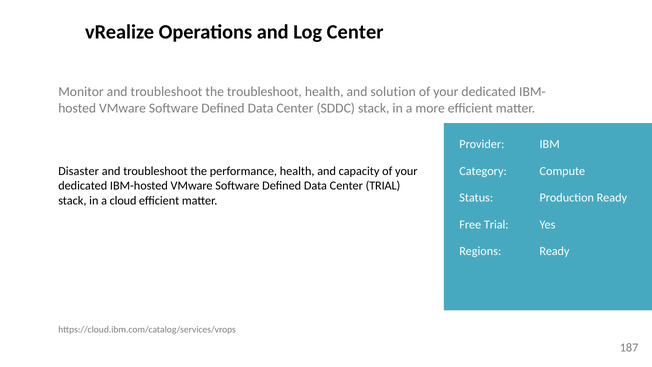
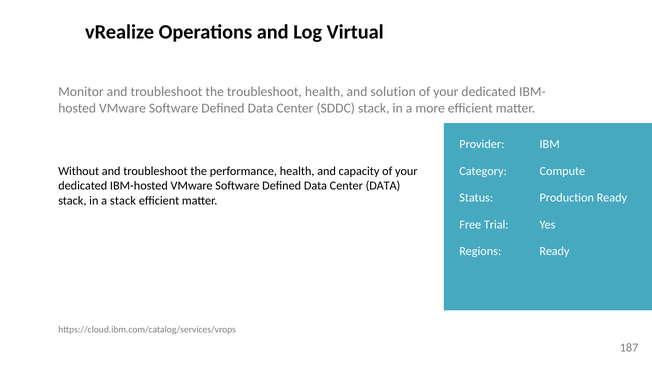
Log Center: Center -> Virtual (355, 32)
Disaster: Disaster -> Without (79, 171)
Center TRIAL: TRIAL -> DATA (383, 186)
a cloud: cloud -> stack (123, 200)
